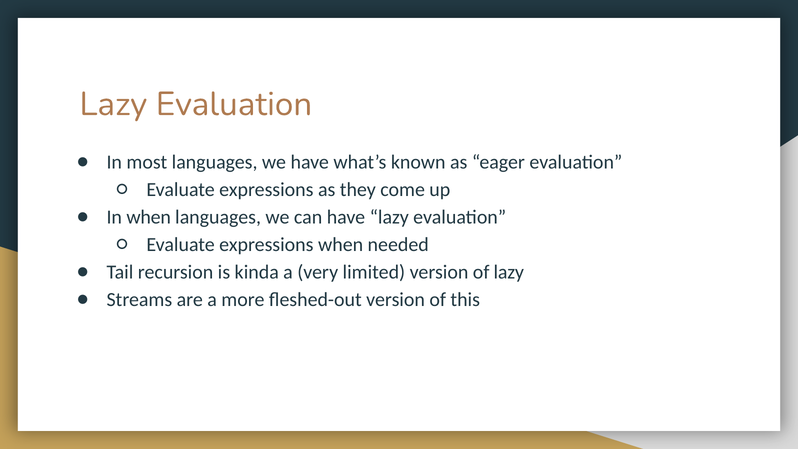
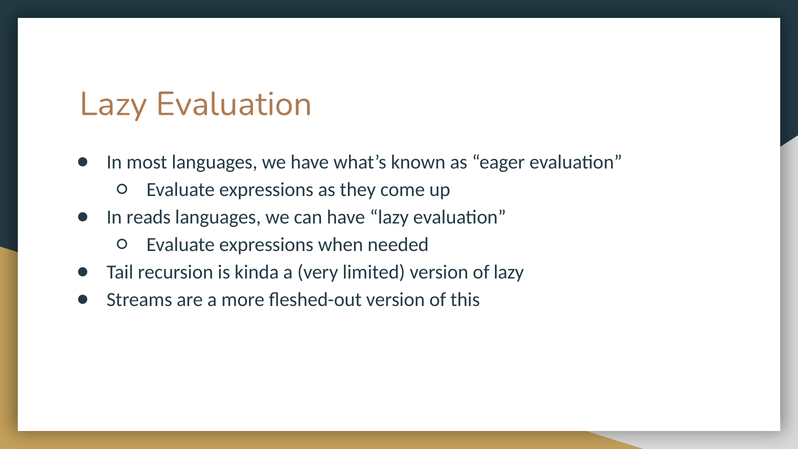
In when: when -> reads (149, 217)
